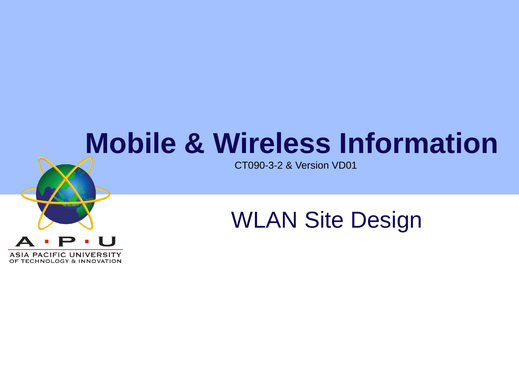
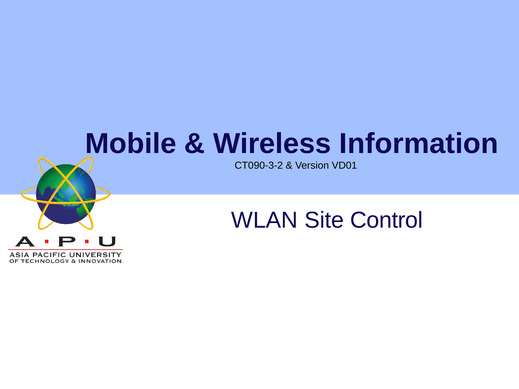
Design: Design -> Control (387, 220)
